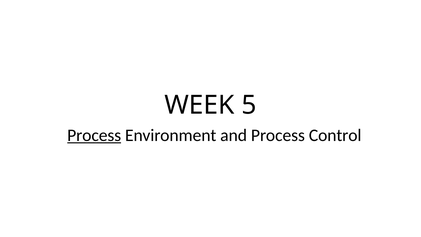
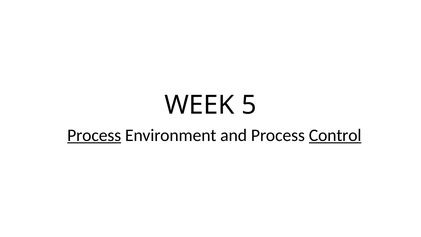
Control underline: none -> present (335, 135)
